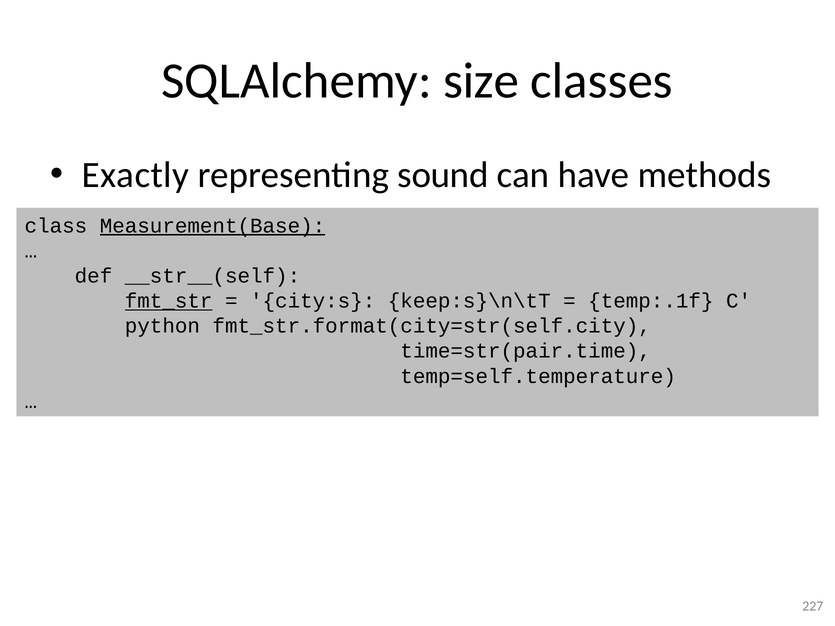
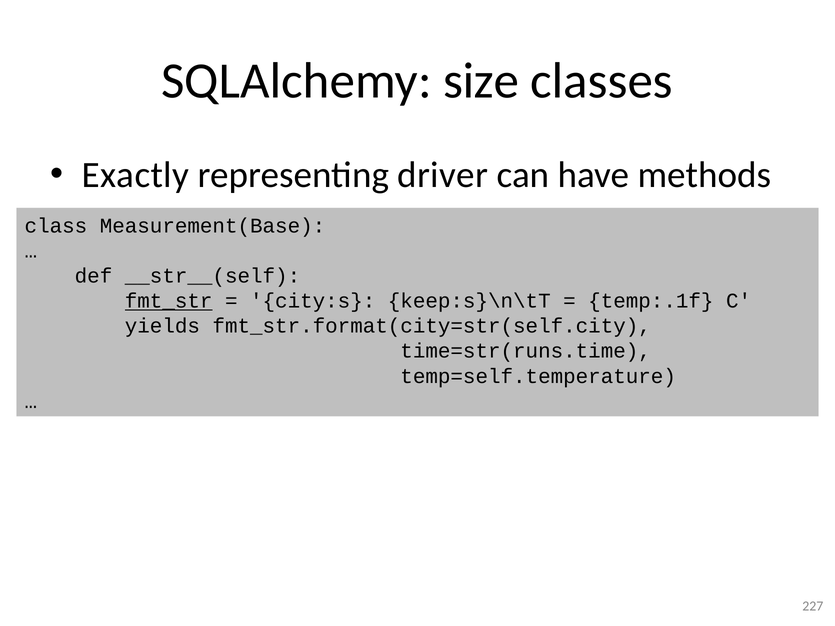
sound: sound -> driver (443, 175)
Measurement(Base underline: present -> none (212, 226)
python: python -> yields (162, 326)
time=str(pair.time: time=str(pair.time -> time=str(runs.time (526, 351)
